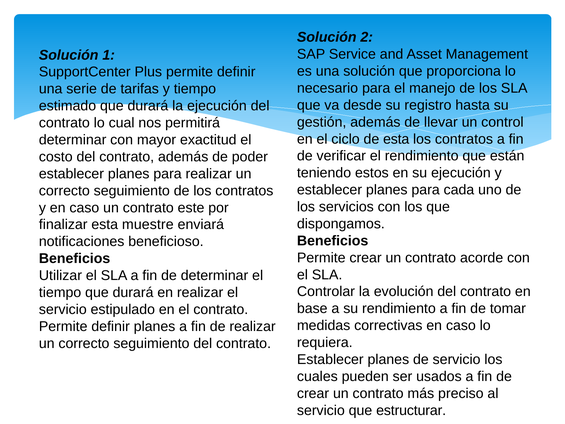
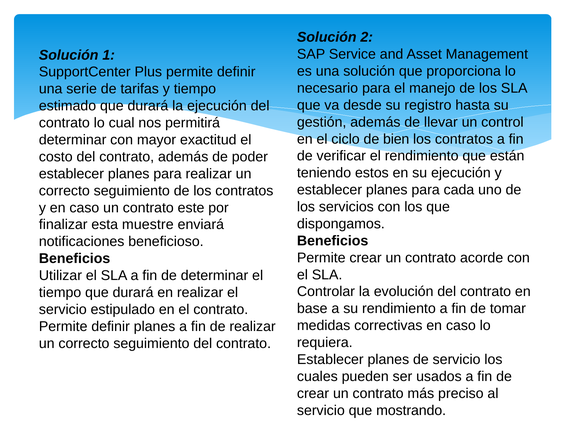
de esta: esta -> bien (396, 139)
estructurar: estructurar -> mostrando (411, 410)
